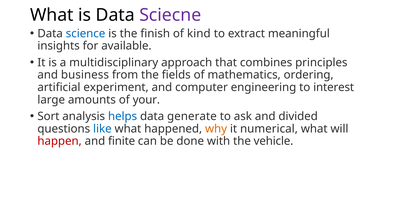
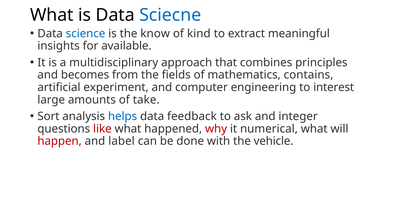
Sciecne colour: purple -> blue (170, 15)
finish: finish -> know (155, 33)
business: business -> becomes (85, 75)
ordering: ordering -> contains (309, 75)
your: your -> take (146, 100)
generate: generate -> feedback (192, 116)
divided: divided -> integer (298, 116)
like colour: blue -> red (102, 129)
why colour: orange -> red (216, 129)
finite: finite -> label (122, 141)
